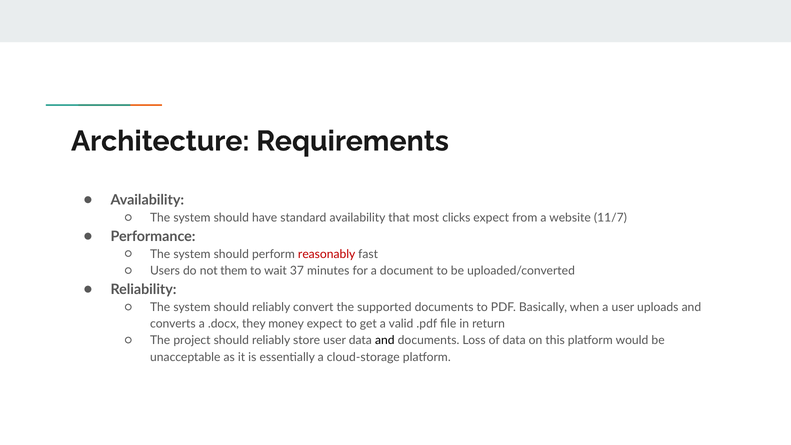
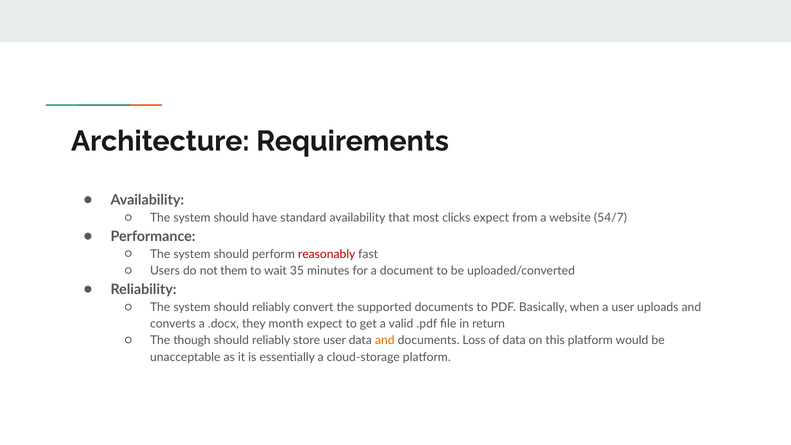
11/7: 11/7 -> 54/7 (610, 218)
37: 37 -> 35 (297, 271)
money: money -> month (286, 324)
project: project -> though (192, 340)
and colour: black -> orange (385, 340)
